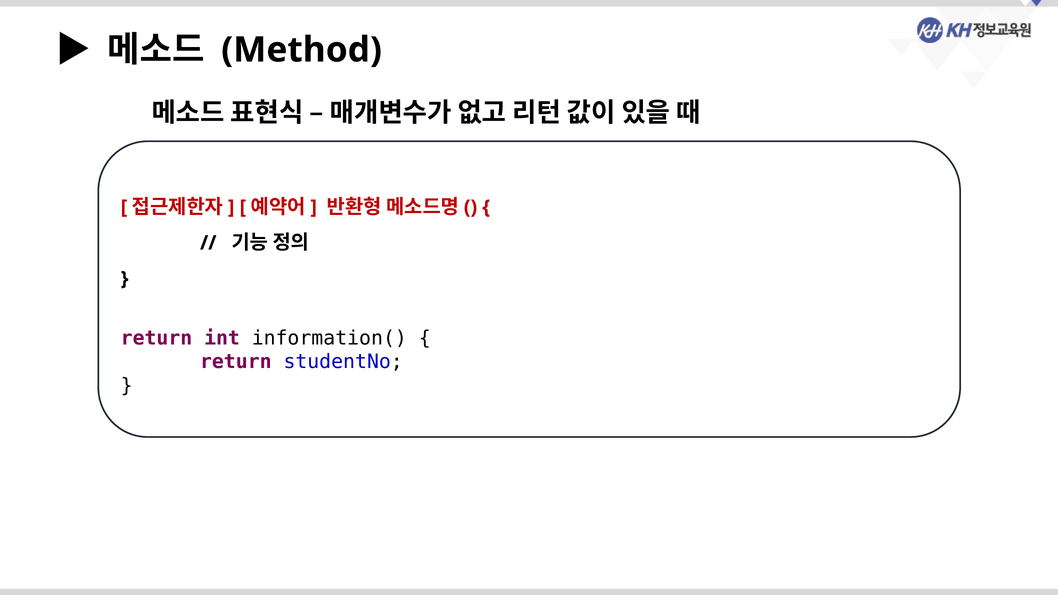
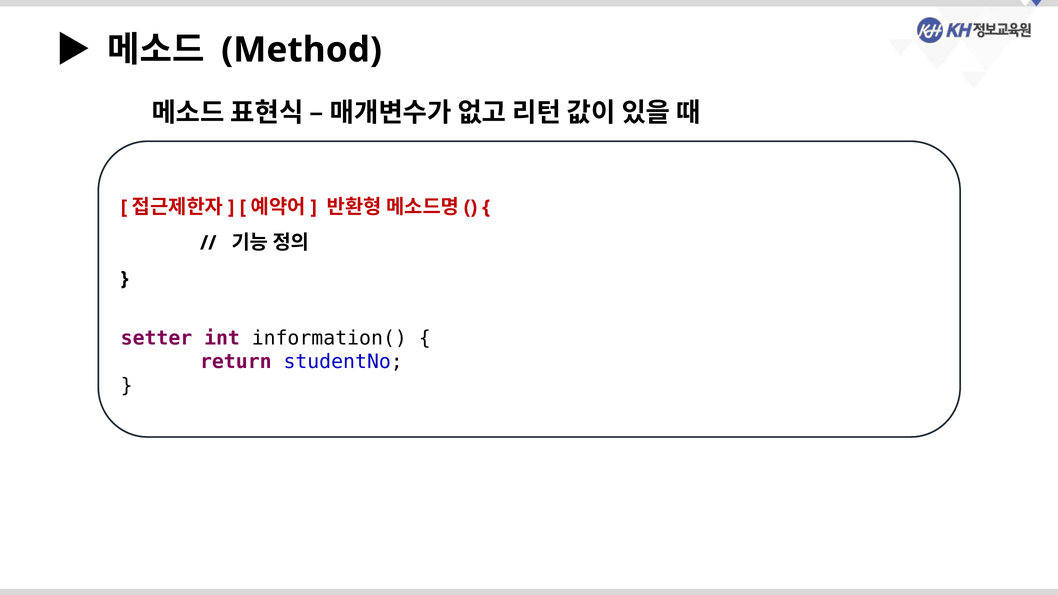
return: return -> setter (156, 338)
